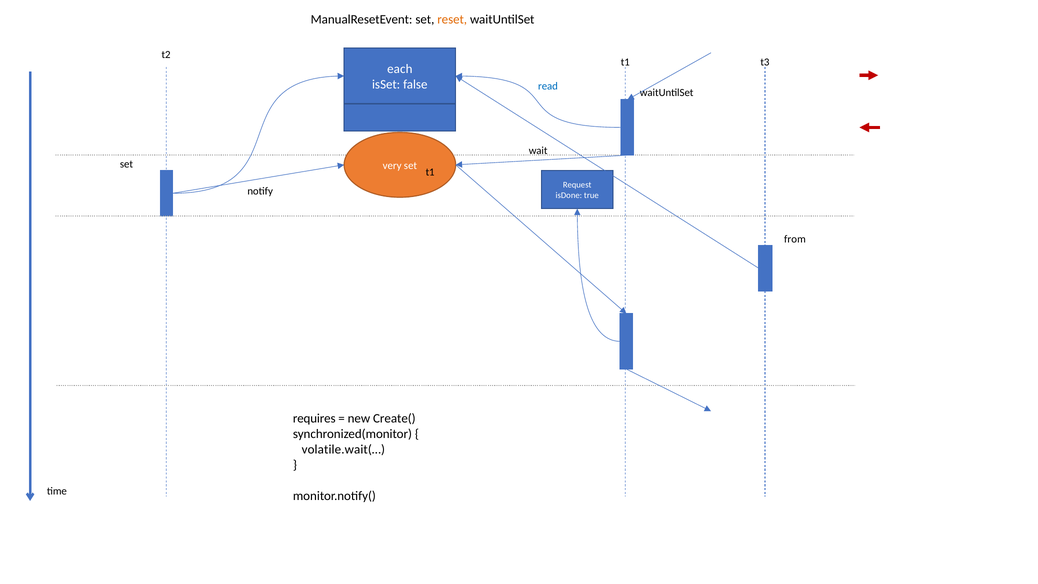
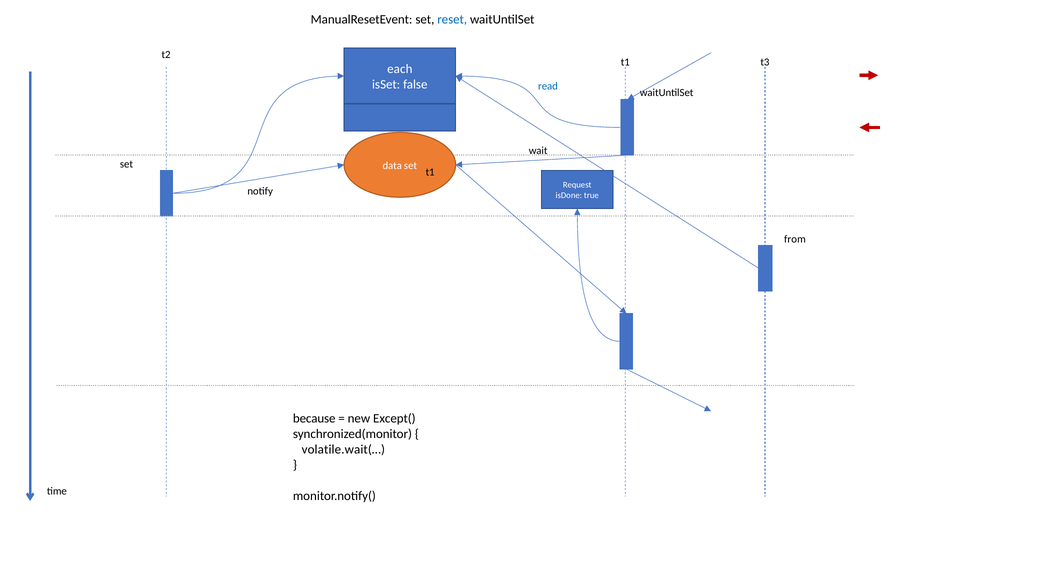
reset colour: orange -> blue (452, 19)
very: very -> data (392, 166)
requires: requires -> because (314, 418)
Create(: Create( -> Except( (394, 418)
